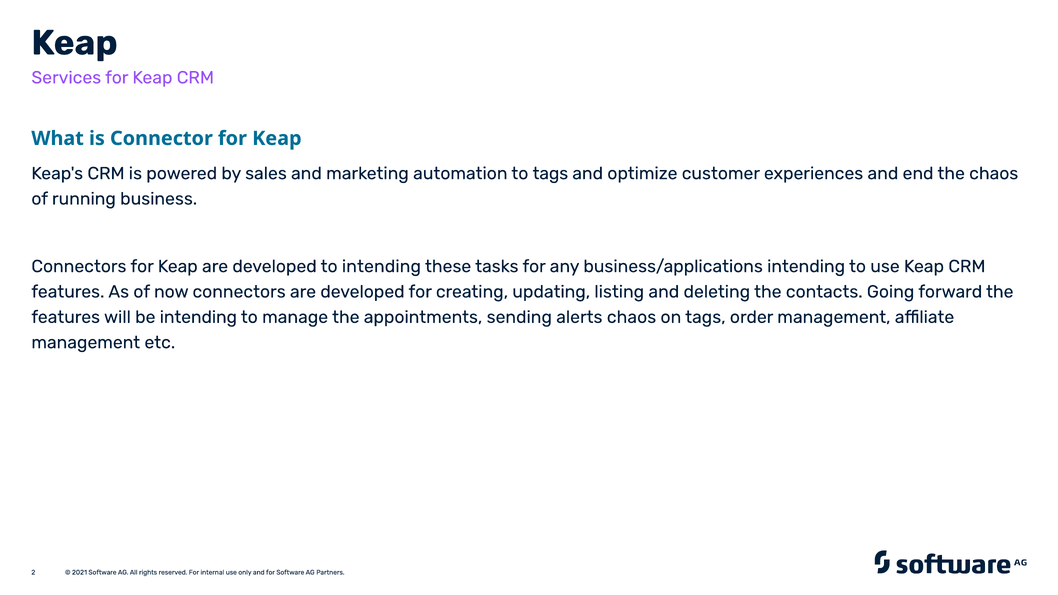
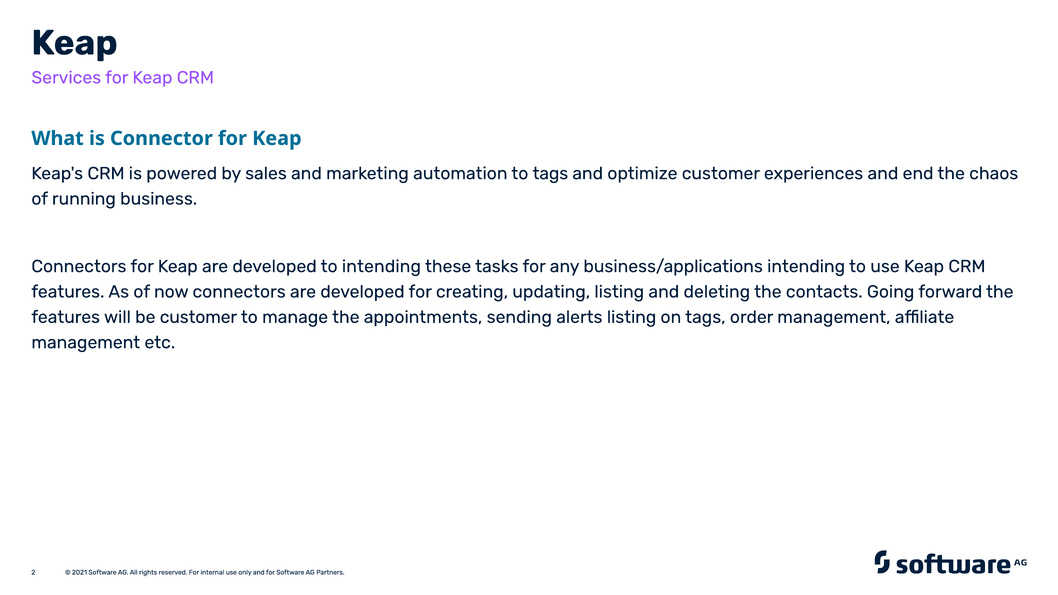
be intending: intending -> customer (198, 317)
alerts chaos: chaos -> listing (632, 317)
